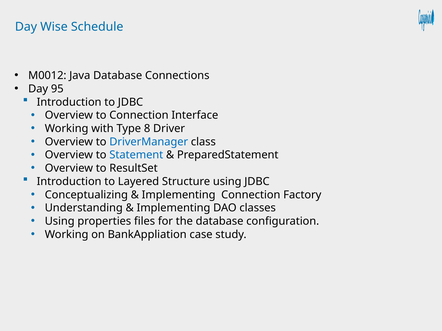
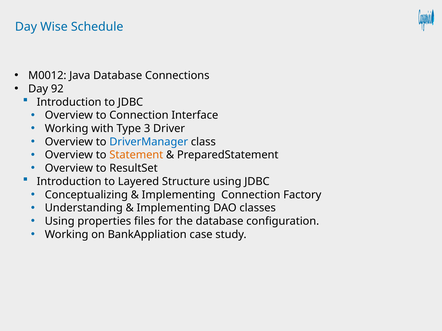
95: 95 -> 92 (57, 89)
8: 8 -> 3 (147, 129)
Statement colour: blue -> orange (136, 155)
